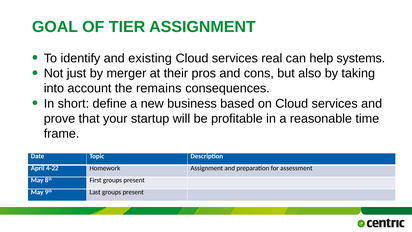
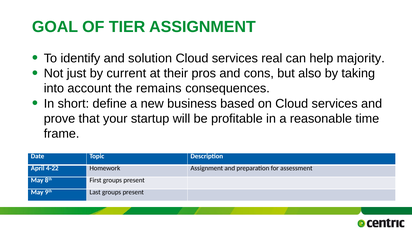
existing: existing -> solution (150, 58)
systems: systems -> majority (361, 58)
merger: merger -> current (126, 73)
